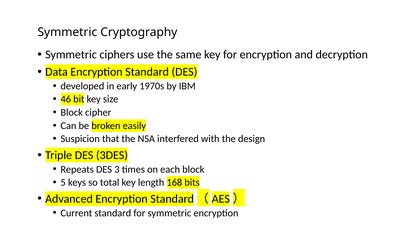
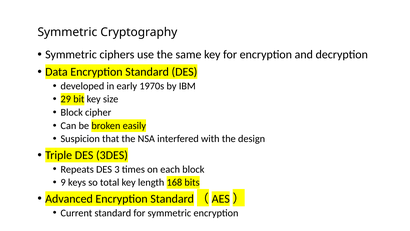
46: 46 -> 29 (66, 99)
5: 5 -> 9 (63, 182)
